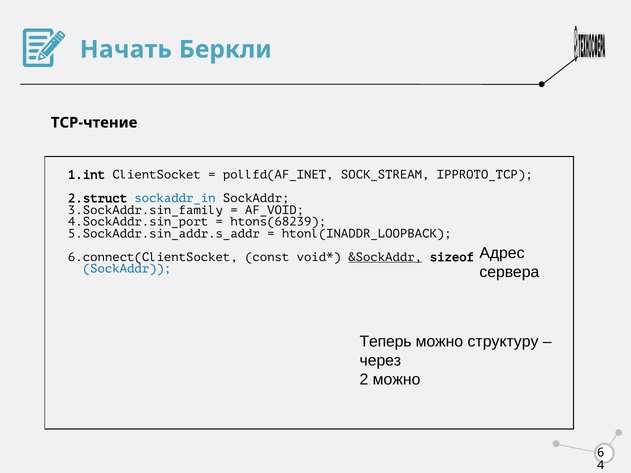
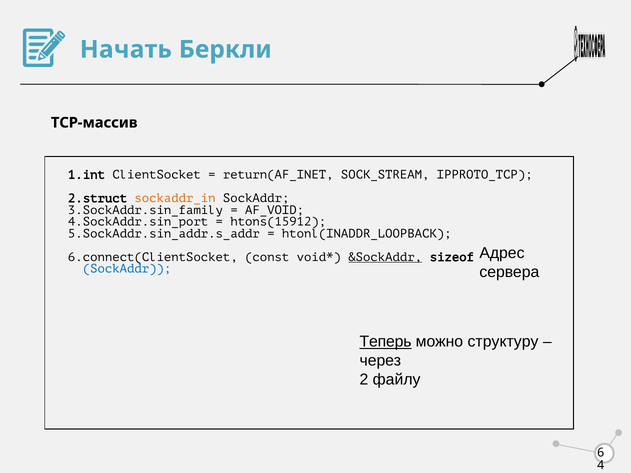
TCP-чтение: TCP-чтение -> TCP-массив (94, 123)
pollfd(AF_INET: pollfd(AF_INET -> return(AF_INET (278, 175)
sockaddr_in colour: blue -> orange (175, 198)
htons(68239: htons(68239 -> htons(15912 (278, 222)
Теперь underline: none -> present (386, 342)
2 можно: можно -> файлу (397, 380)
